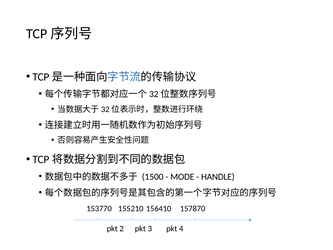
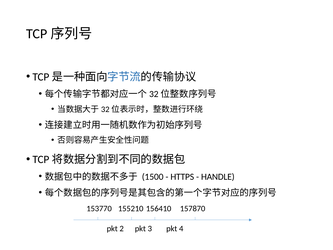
MODE: MODE -> HTTPS (182, 177)
